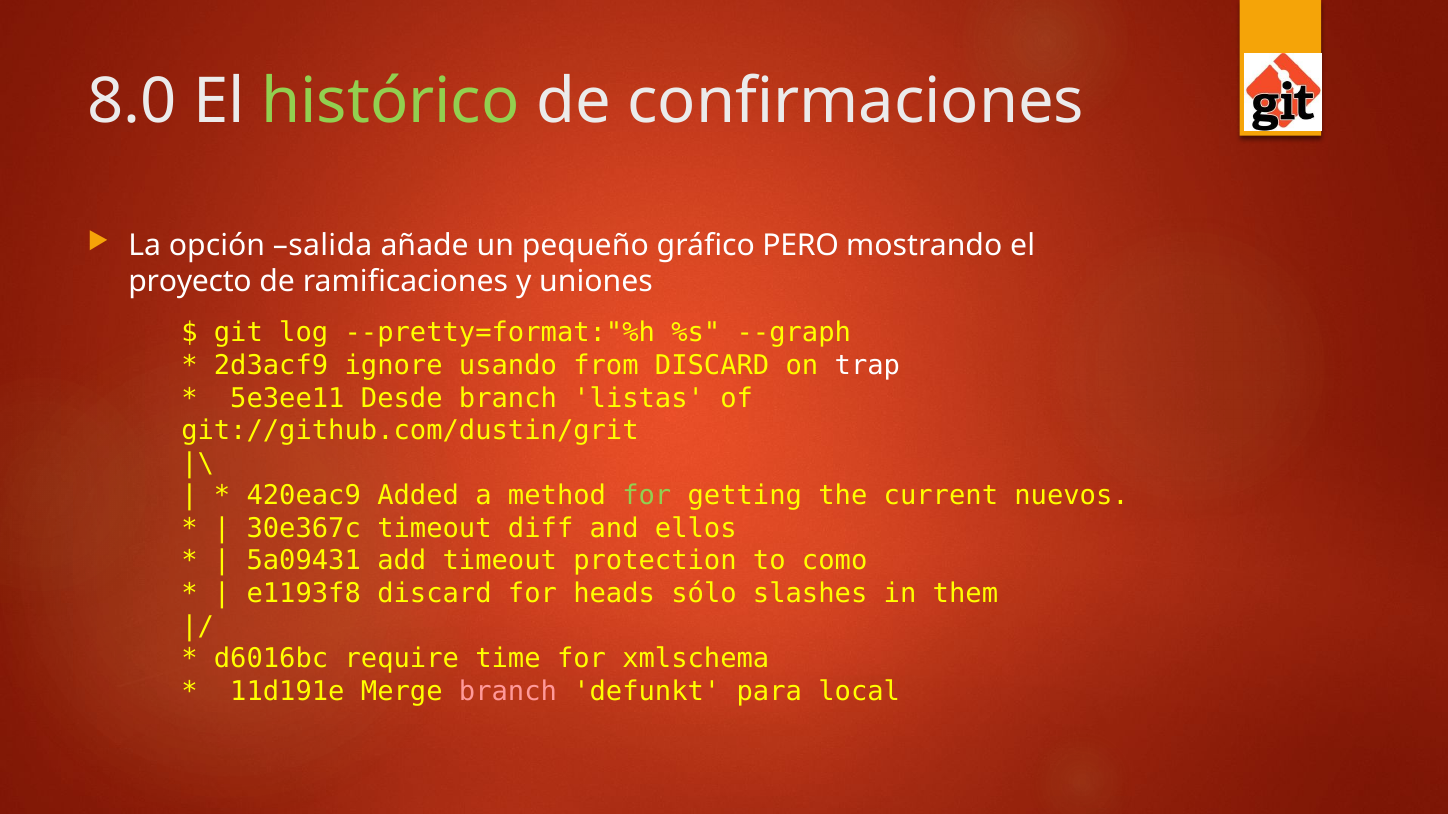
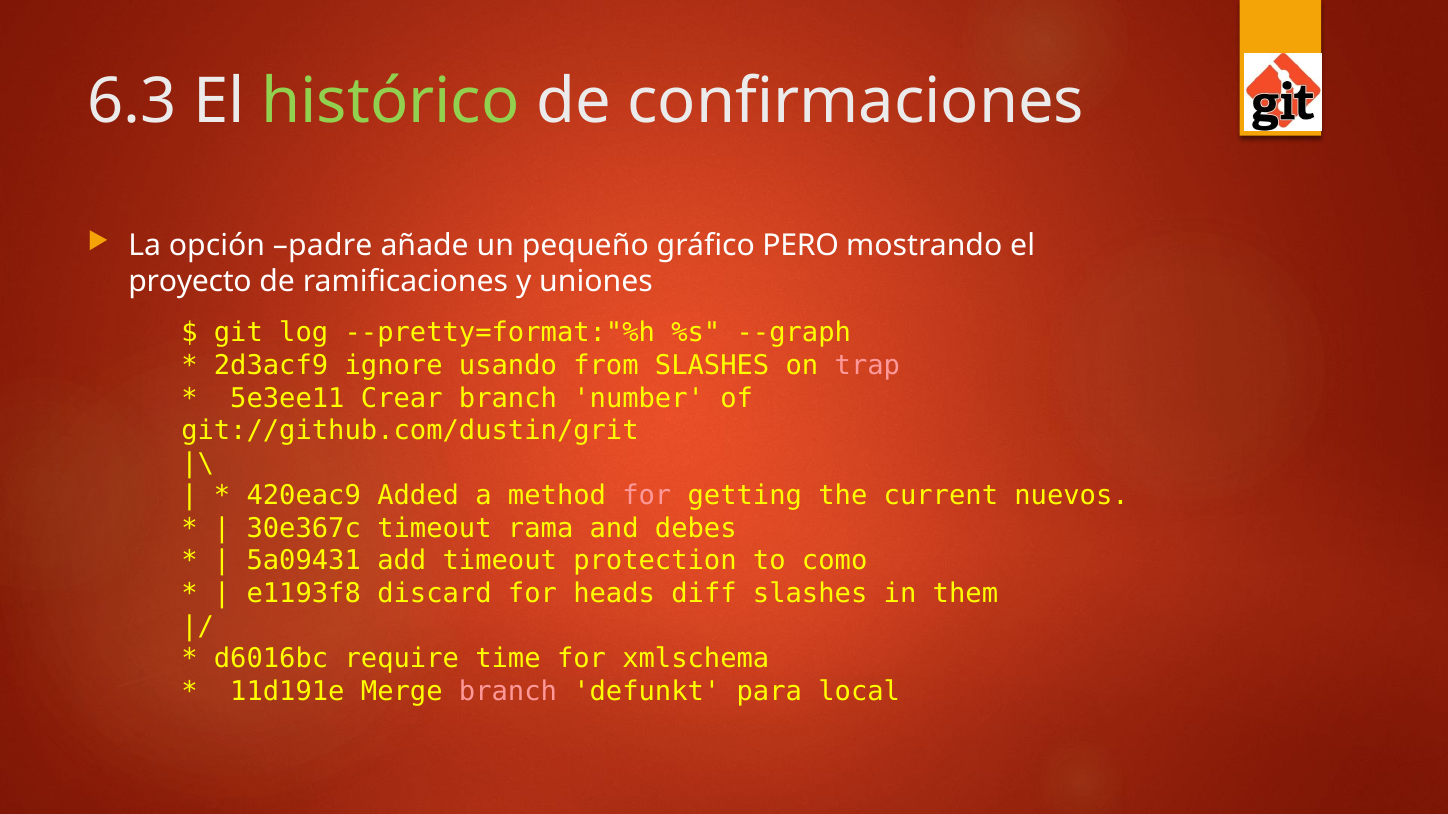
8.0: 8.0 -> 6.3 (132, 102)
salida: salida -> padre (323, 246)
from DISCARD: DISCARD -> SLASHES (712, 366)
trap colour: white -> pink (867, 366)
Desde: Desde -> Crear (402, 398)
listas: listas -> number (639, 398)
for colour: light green -> pink (647, 496)
diff: diff -> rama (541, 529)
ellos: ellos -> debes (696, 529)
sólo: sólo -> diff (704, 594)
